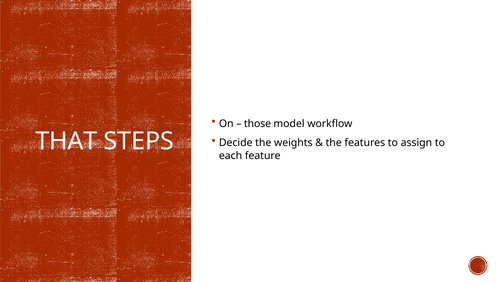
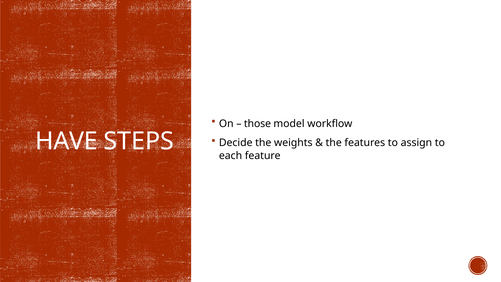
THAT: THAT -> HAVE (66, 141)
